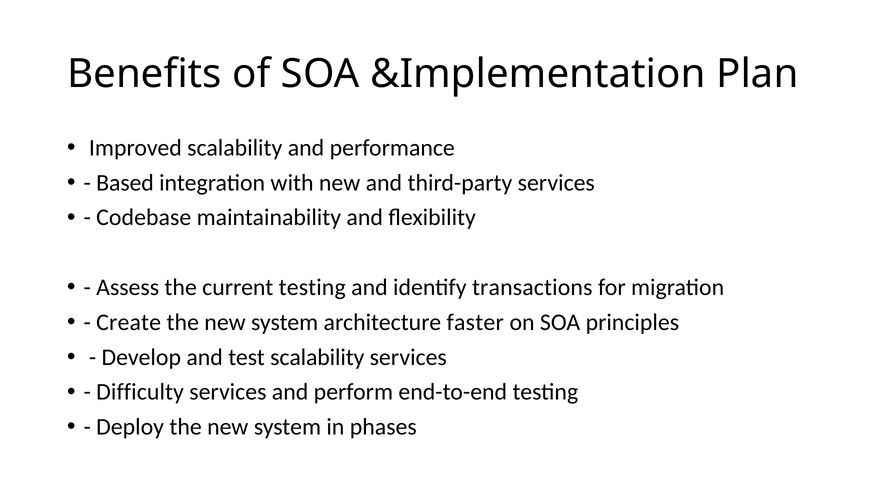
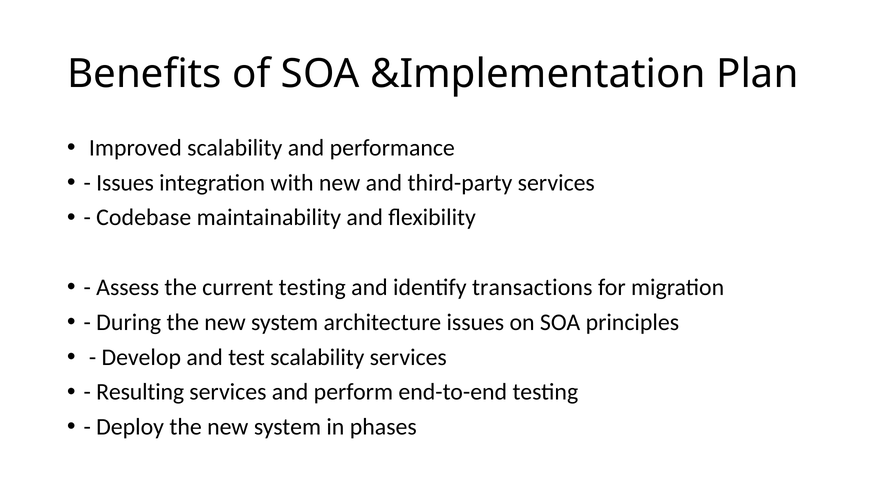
Based: Based -> Issues (125, 183)
Create: Create -> During (129, 322)
architecture faster: faster -> issues (475, 322)
Difficulty: Difficulty -> Resulting (140, 392)
